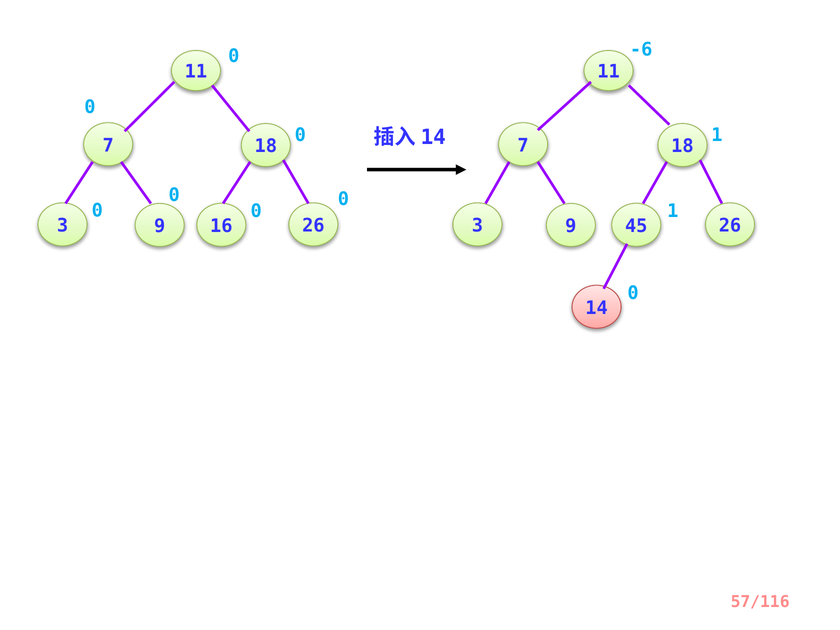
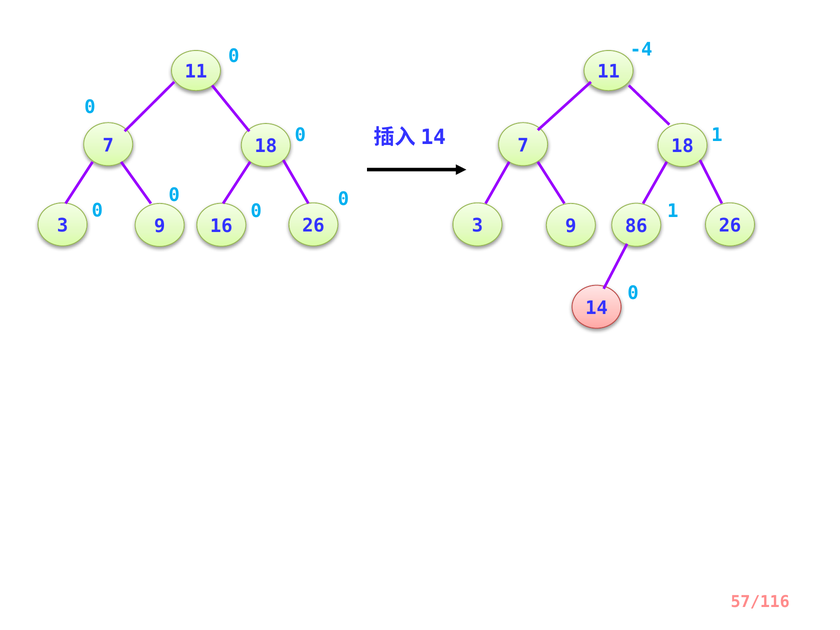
-6: -6 -> -4 (641, 50)
45: 45 -> 86 (636, 226)
